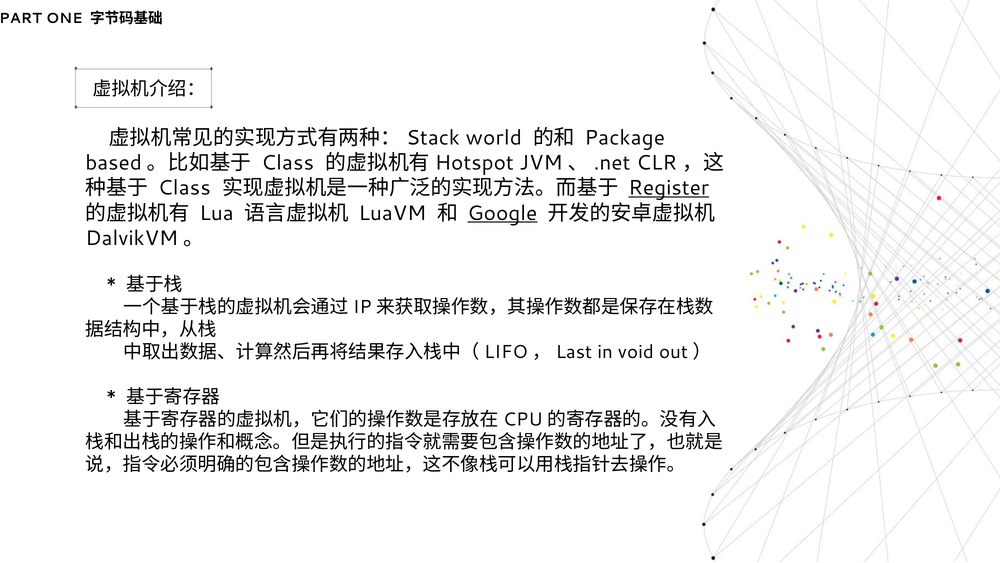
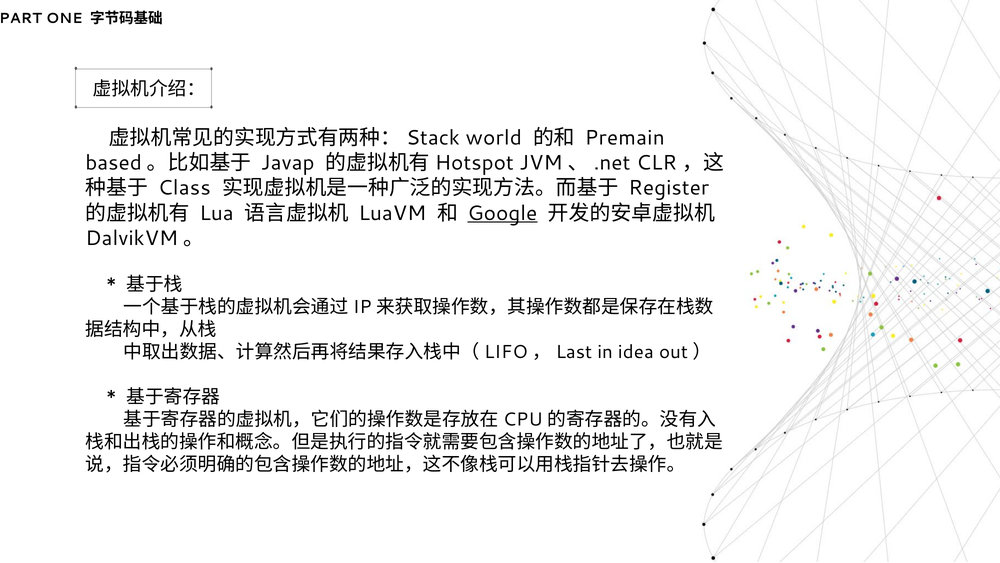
Package: Package -> Premain (625, 138)
Class: Class -> Javap (288, 163)
Register underline: present -> none (669, 188)
void: void -> idea (636, 352)
